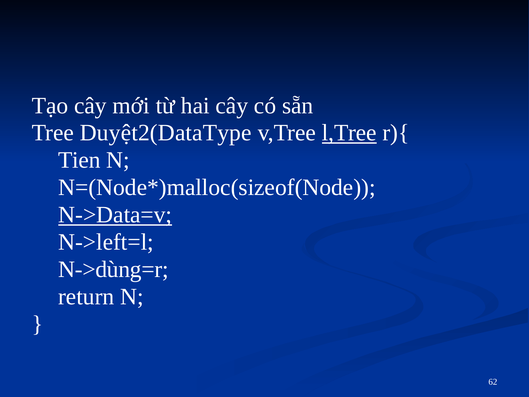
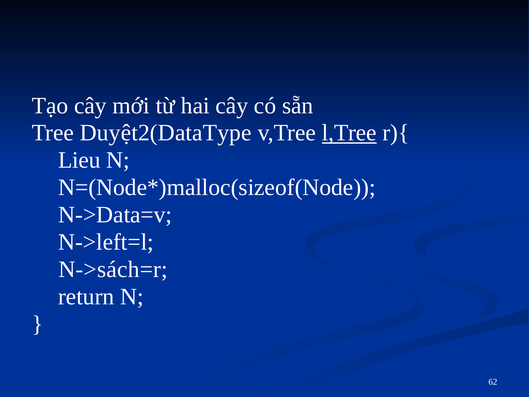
Tien: Tien -> Lieu (79, 160)
N->Data=v underline: present -> none (115, 215)
N->dùng=r: N->dùng=r -> N->sách=r (113, 269)
